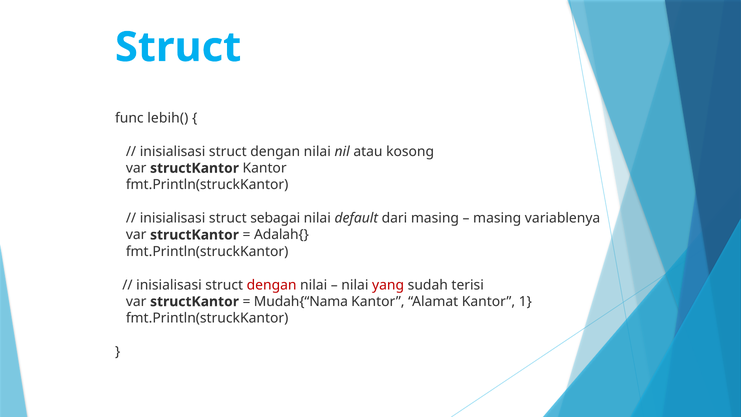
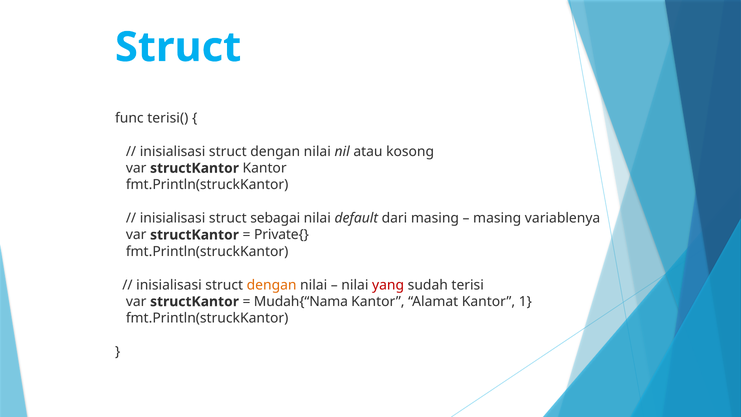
lebih(: lebih( -> terisi( (168, 118)
Adalah{: Adalah{ -> Private{ (282, 235)
dengan colour: red -> orange (272, 285)
